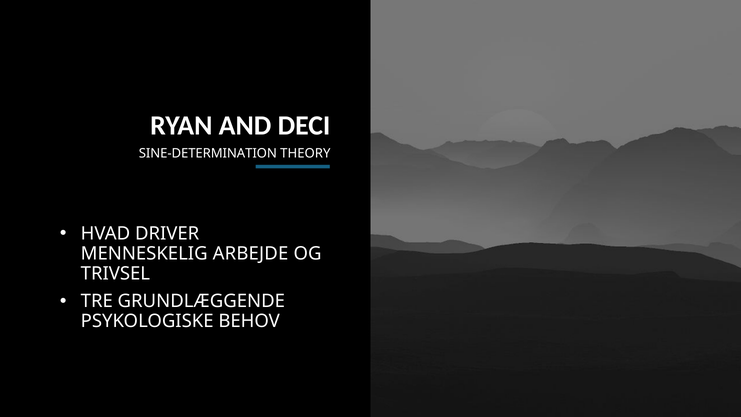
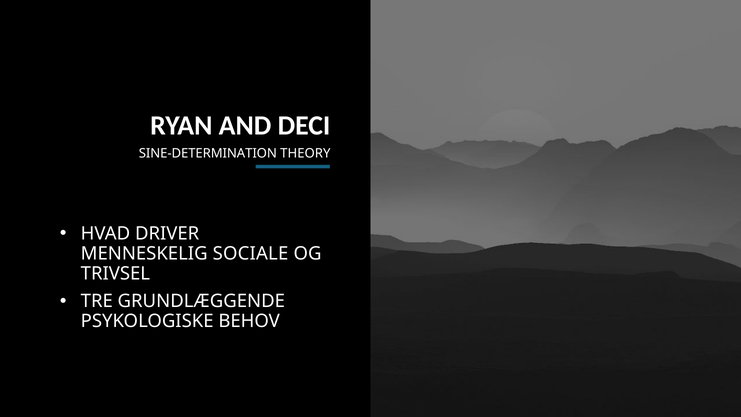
ARBEJDE: ARBEJDE -> SOCIALE (251, 253)
